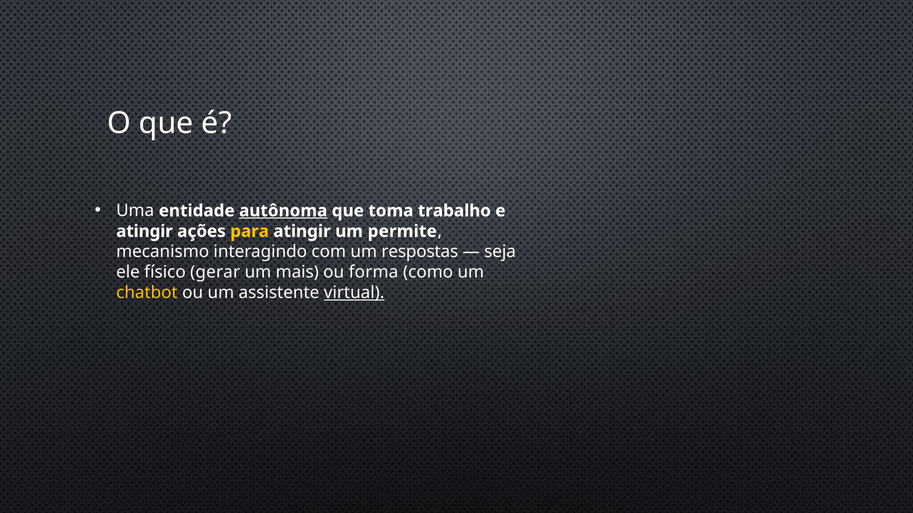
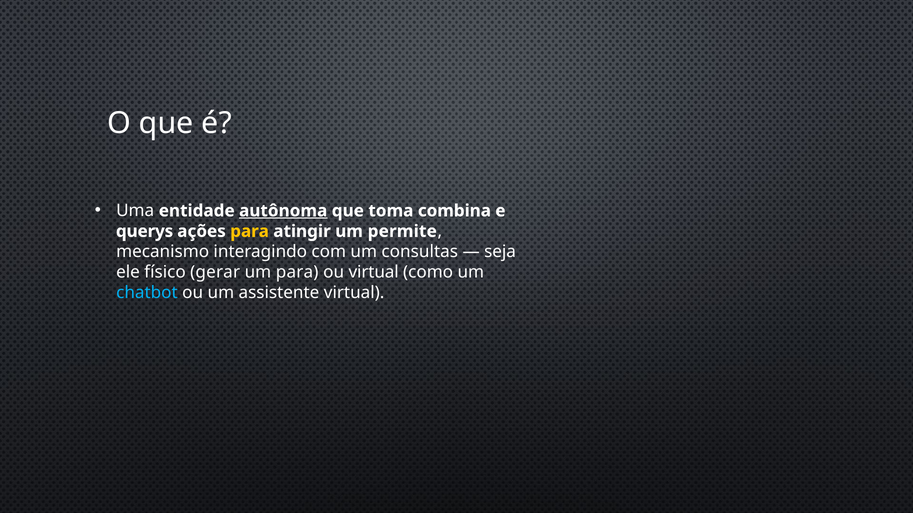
trabalho: trabalho -> combina (454, 211)
atingir: atingir -> querys (145, 232)
respostas: respostas -> consultas (420, 252)
um mais: mais -> para (297, 273)
ou forma: forma -> virtual (374, 273)
chatbot colour: yellow -> light blue (147, 293)
virtual underline: present -> none (354, 293)
